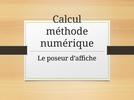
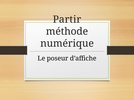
Calcul: Calcul -> Partir (67, 20)
